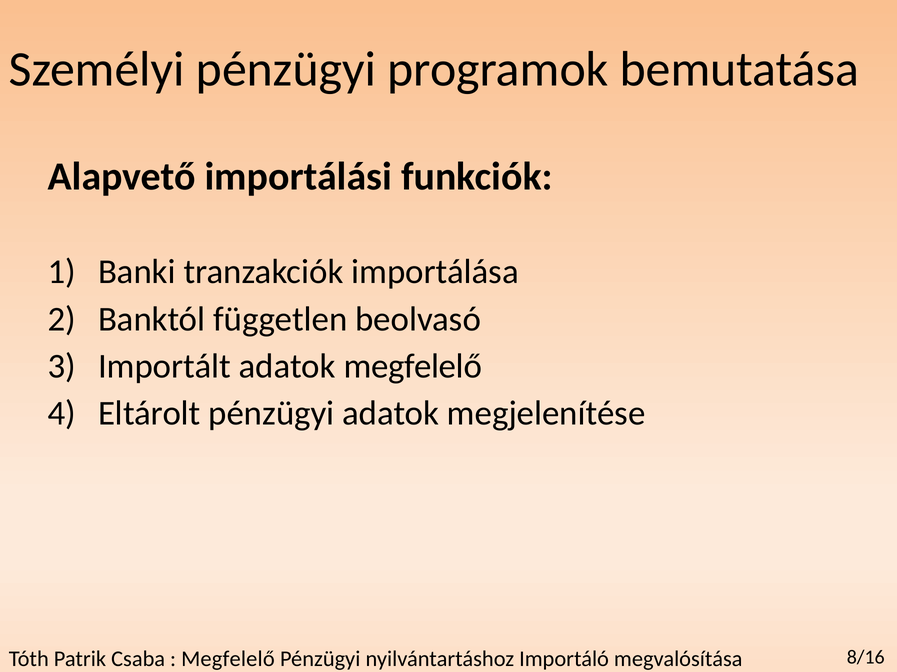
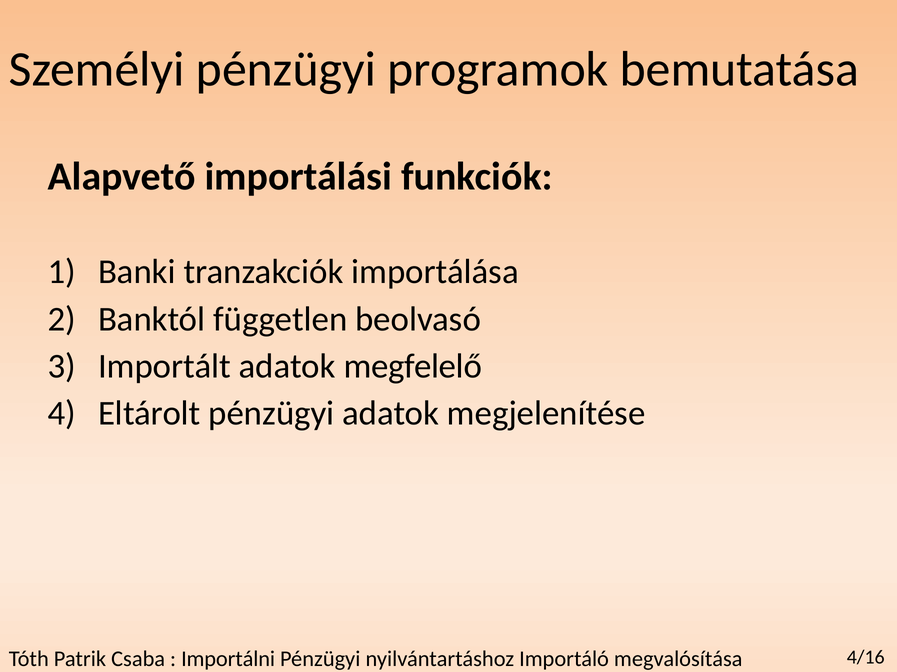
Megfelelő: Megfelelő -> Importálni (228, 659)
8/16: 8/16 -> 4/16 (866, 658)
